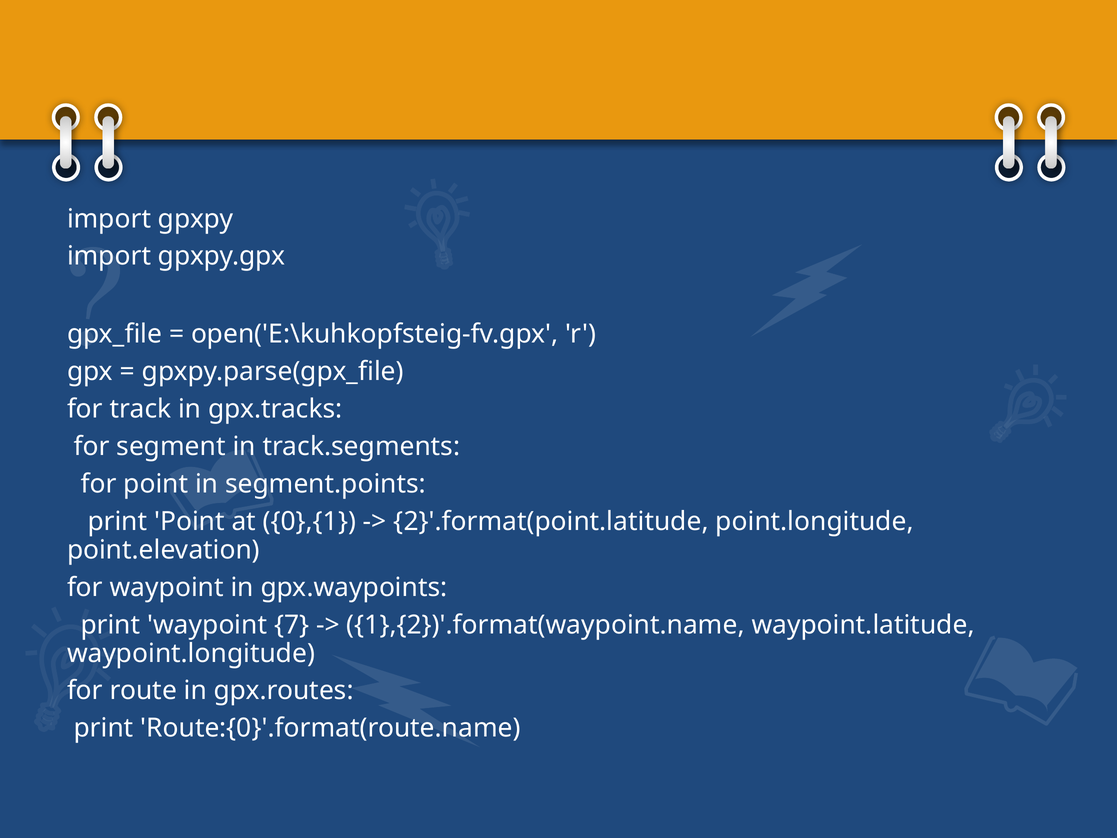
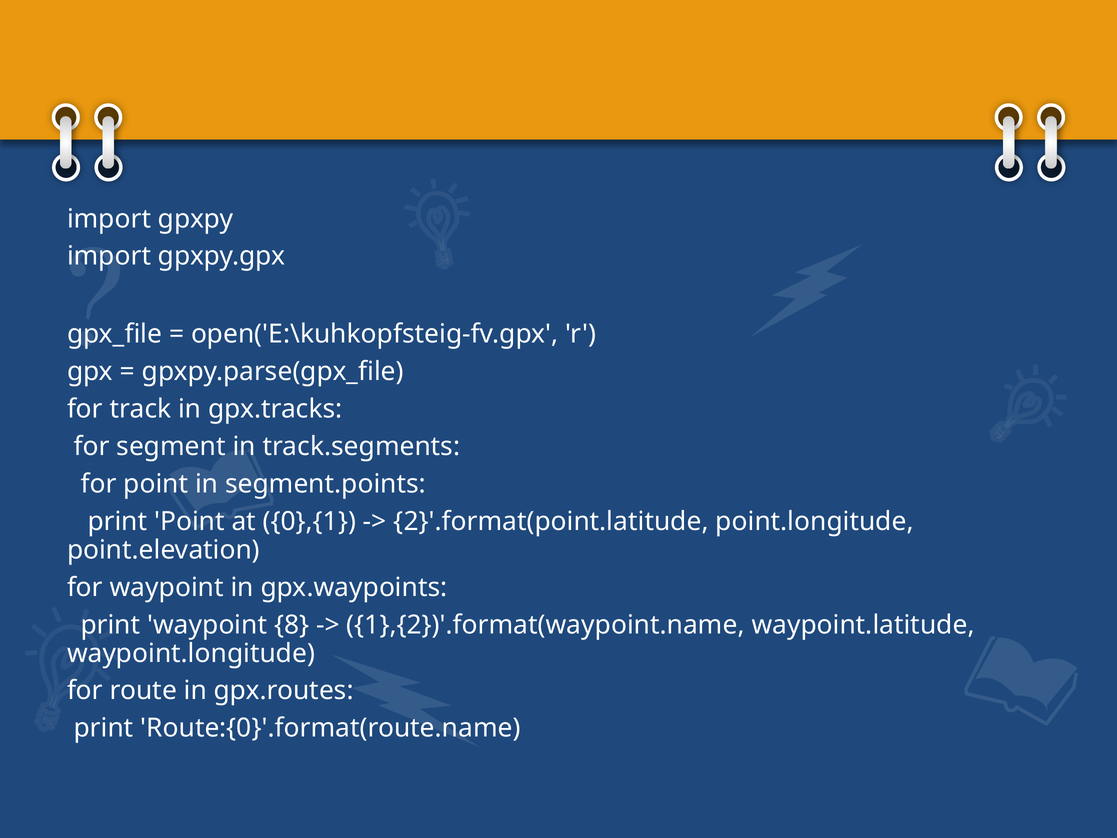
7: 7 -> 8 (292, 625)
